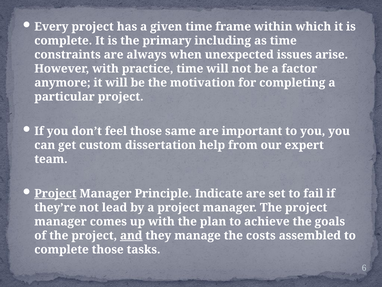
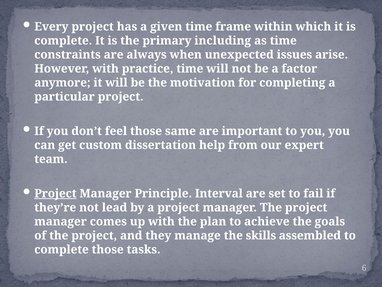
Indicate: Indicate -> Interval (219, 193)
and underline: present -> none (131, 235)
costs: costs -> skills (261, 235)
